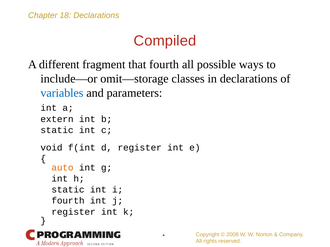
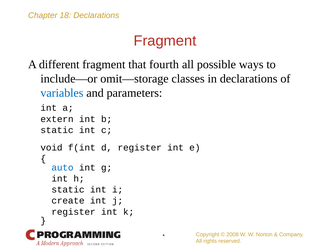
Compiled: Compiled -> Fragment (165, 41)
auto colour: orange -> blue (62, 168)
fourth: fourth -> create (68, 201)
